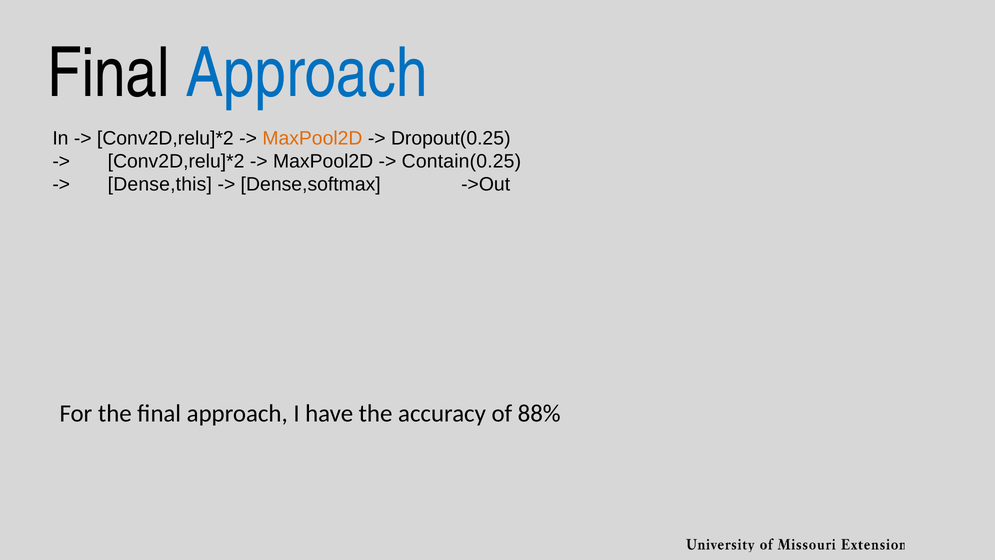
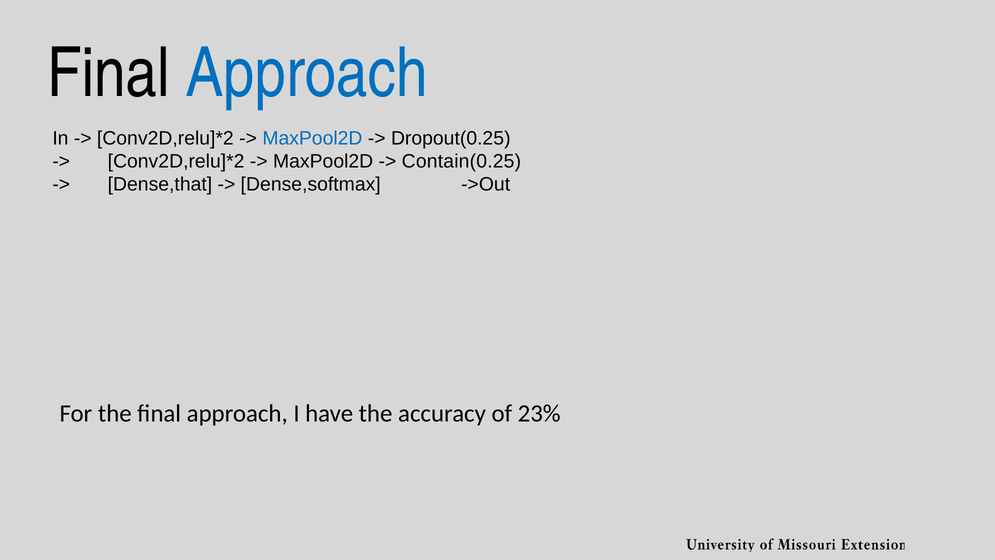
MaxPool2D colour: orange -> blue (312, 138)
Dense,this: Dense,this -> Dense,that (160, 185)
88%: 88% -> 23% (539, 413)
